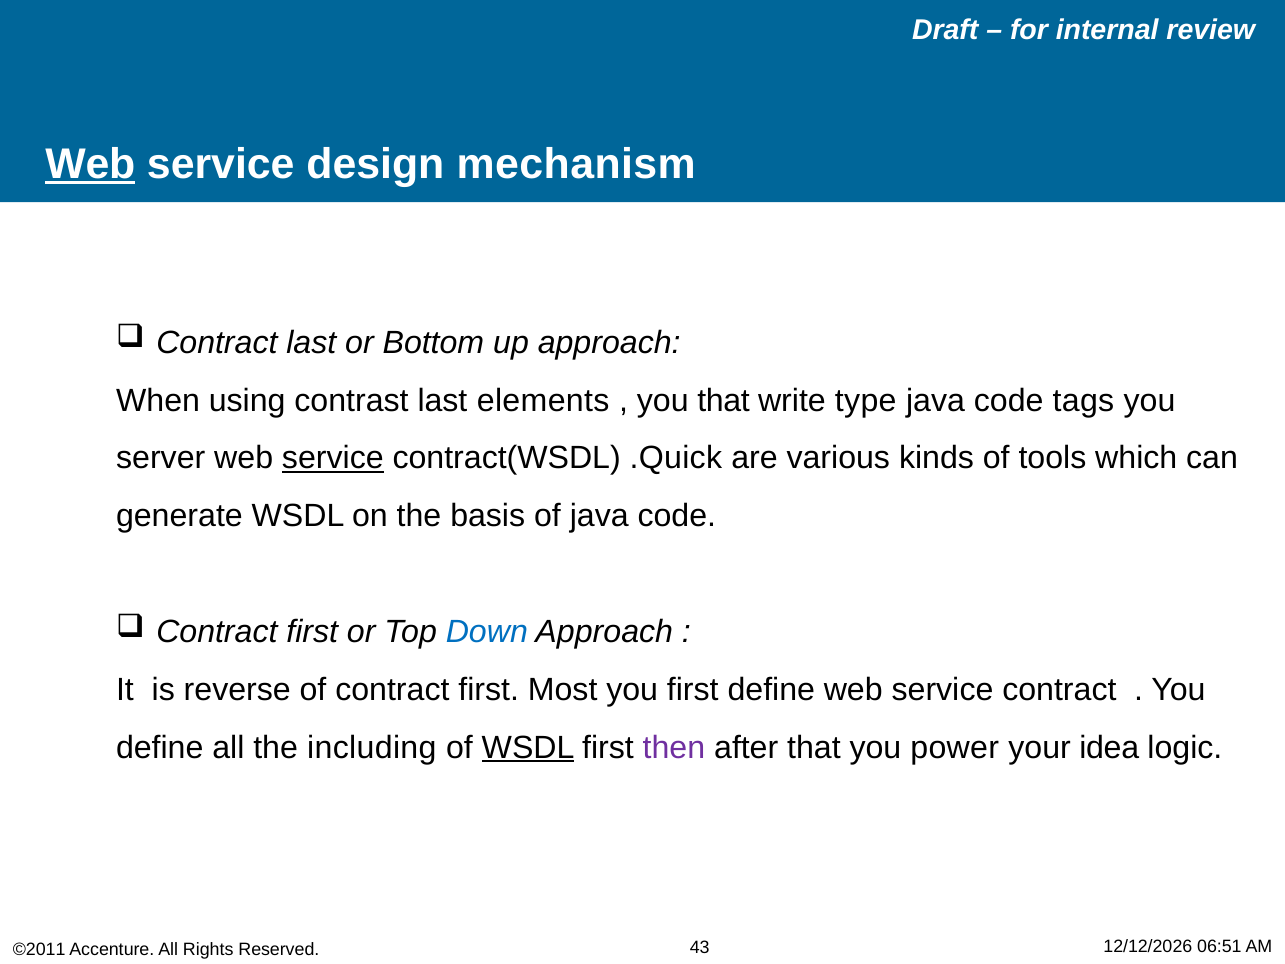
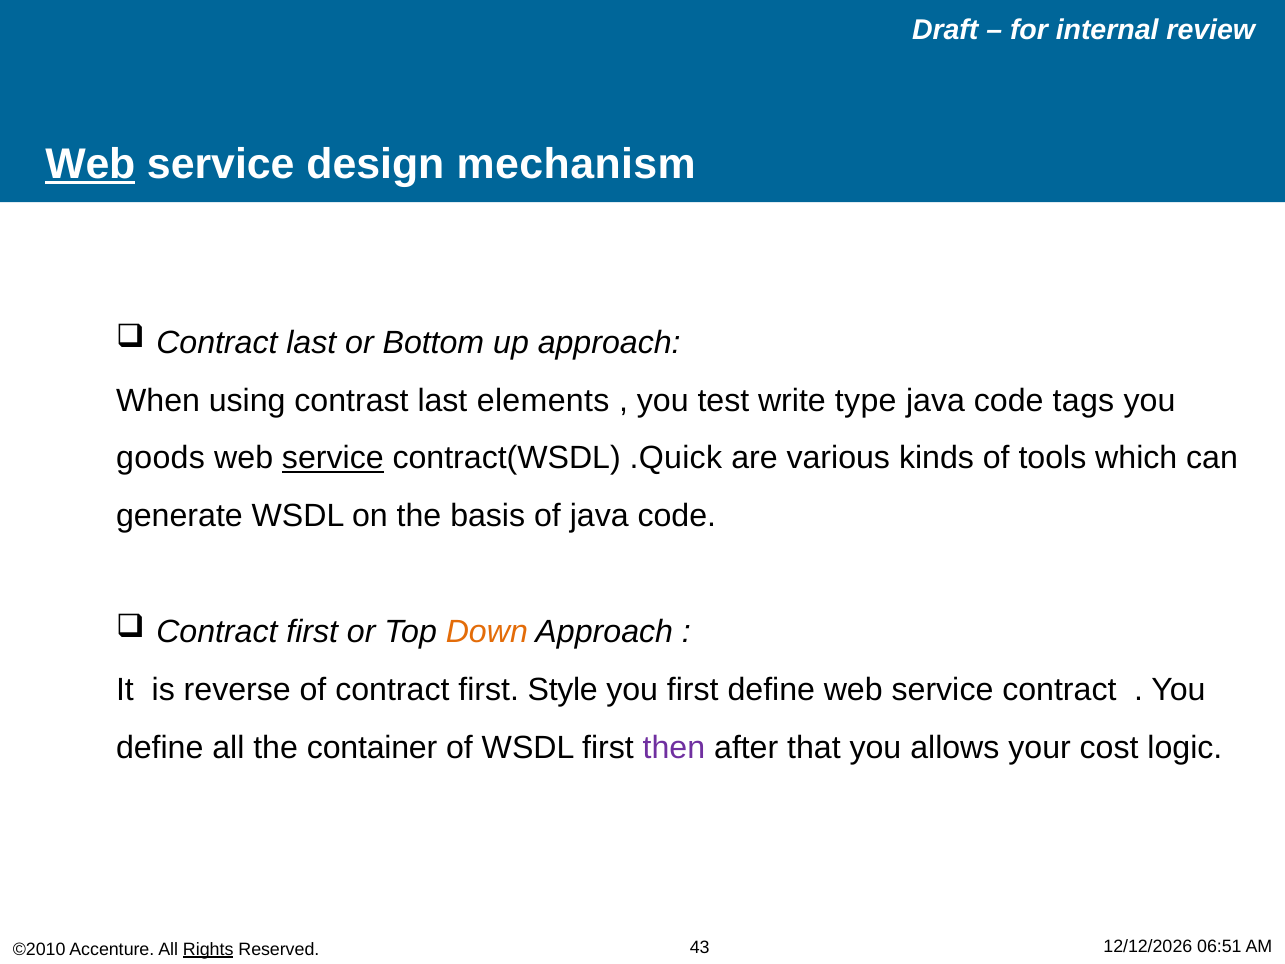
you that: that -> test (723, 400)
server: server -> goods (161, 458)
Down colour: blue -> orange (487, 632)
Most: Most -> Style (563, 689)
including: including -> container (372, 747)
WSDL underline: present -> none (528, 747)
power: power -> allows (955, 747)
idea: idea -> cost (1109, 747)
©2011: ©2011 -> ©2010 (39, 949)
Rights underline: none -> present (208, 949)
